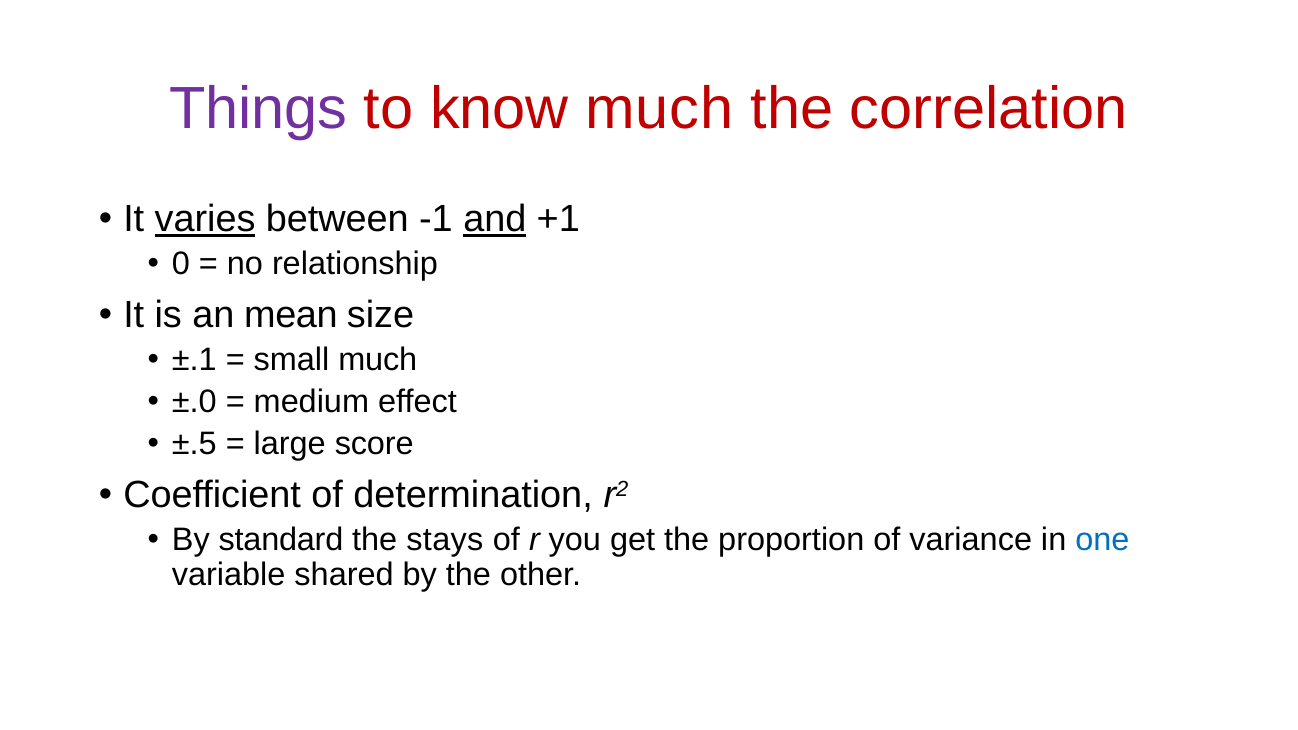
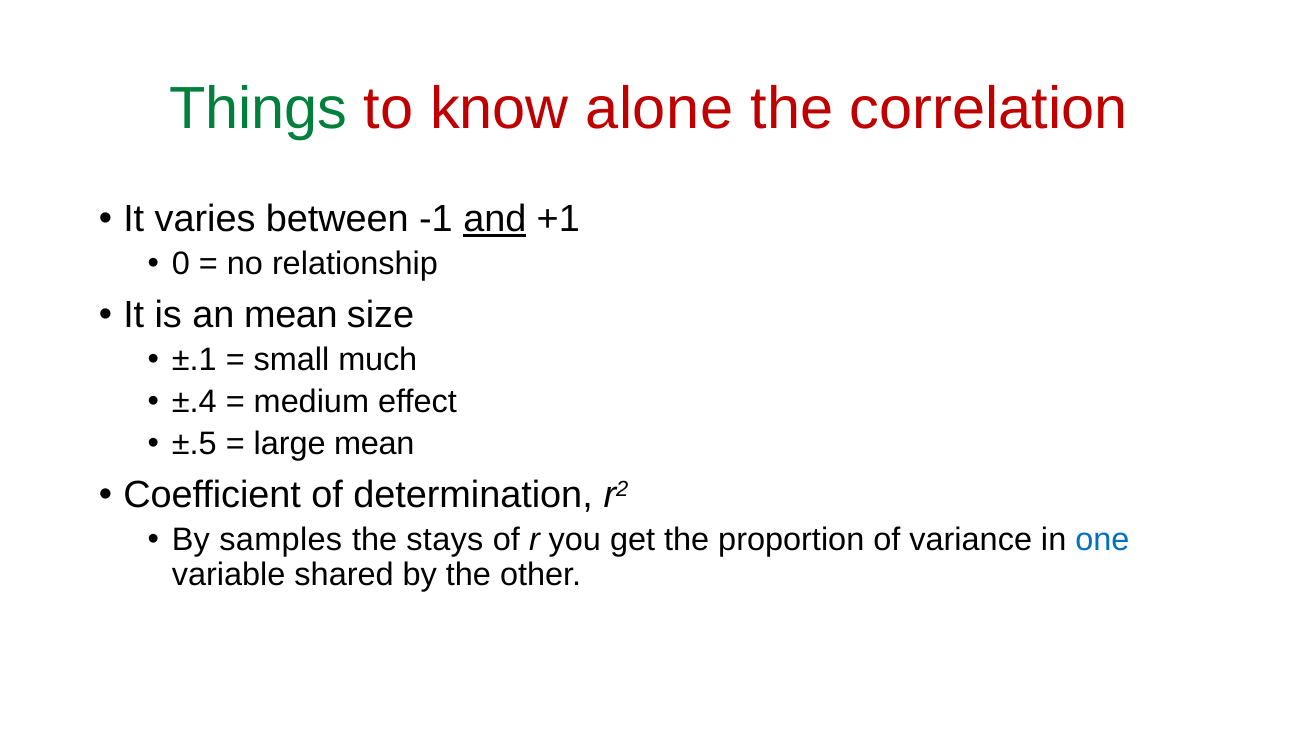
Things colour: purple -> green (258, 109)
know much: much -> alone (659, 109)
varies underline: present -> none (205, 219)
±.0: ±.0 -> ±.4 (194, 402)
large score: score -> mean (374, 444)
standard: standard -> samples (281, 540)
